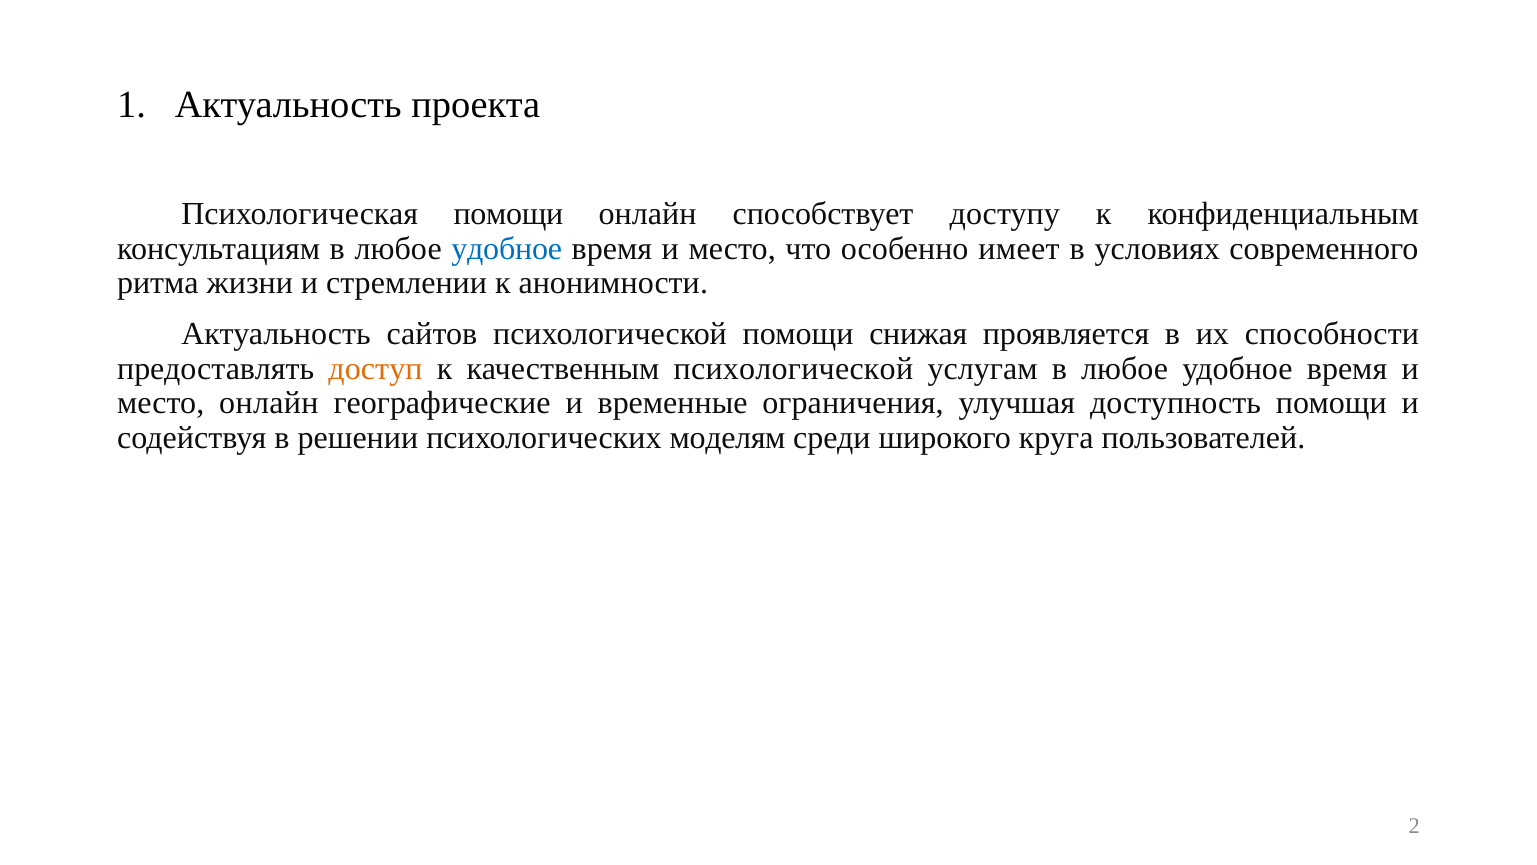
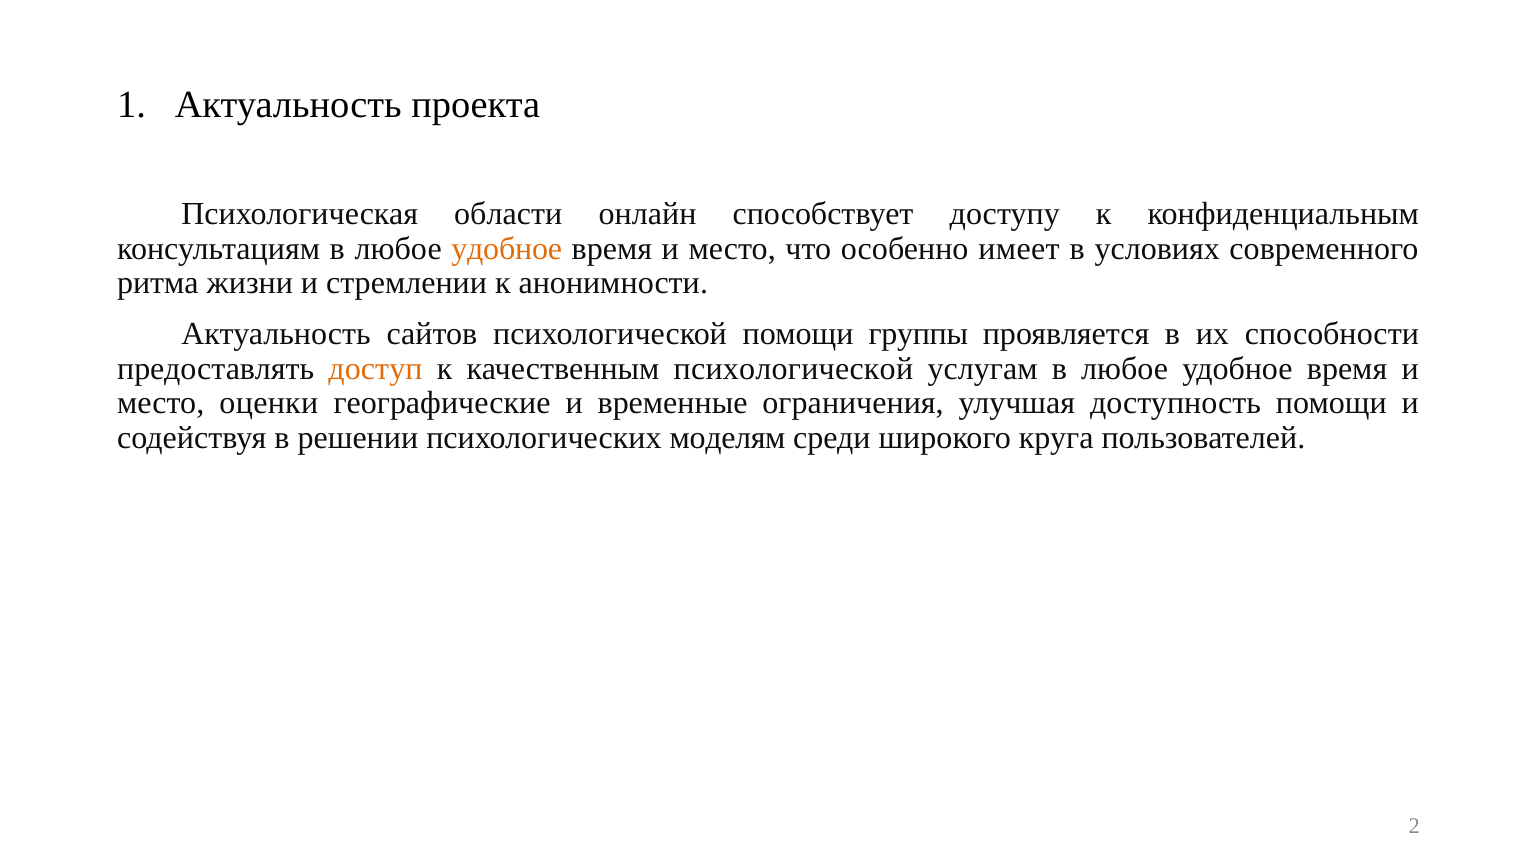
Психологическая помощи: помощи -> области (508, 214)
удобное colour: blue -> orange (507, 249)
снижая: снижая -> группы (918, 334)
место онлайн: онлайн -> оценки (269, 403)
